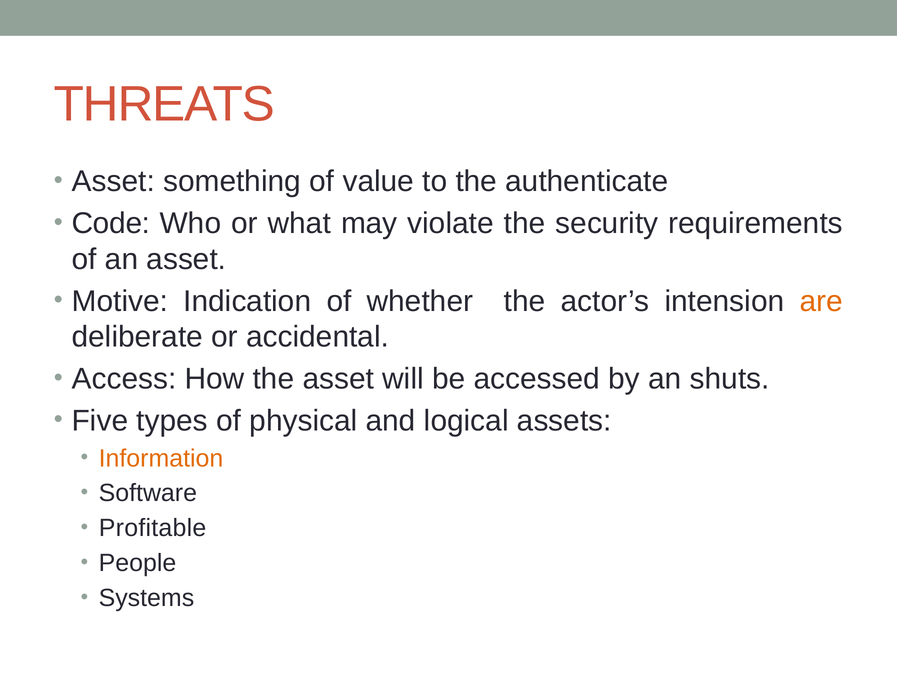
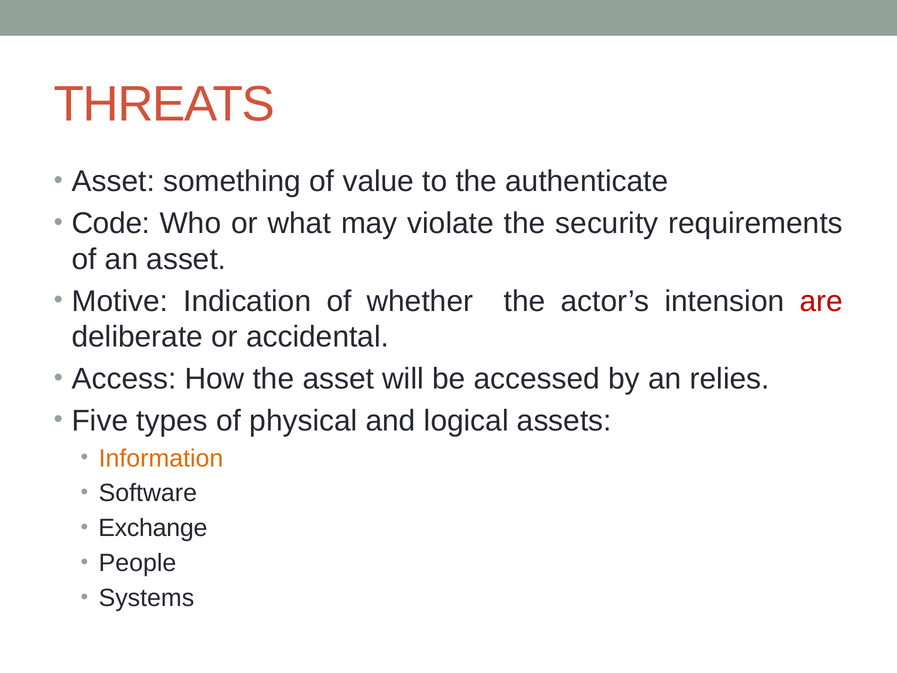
are colour: orange -> red (821, 301)
shuts: shuts -> relies (730, 379)
Profitable: Profitable -> Exchange (153, 528)
